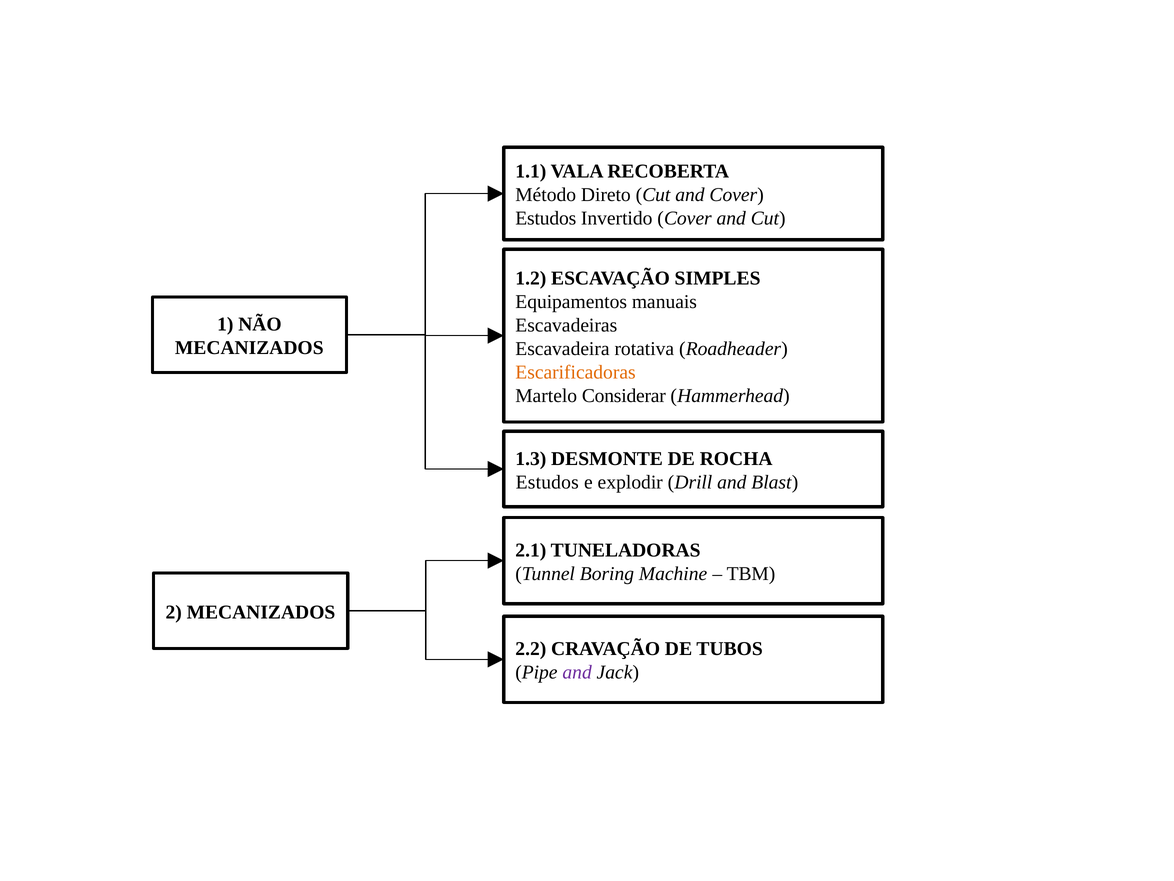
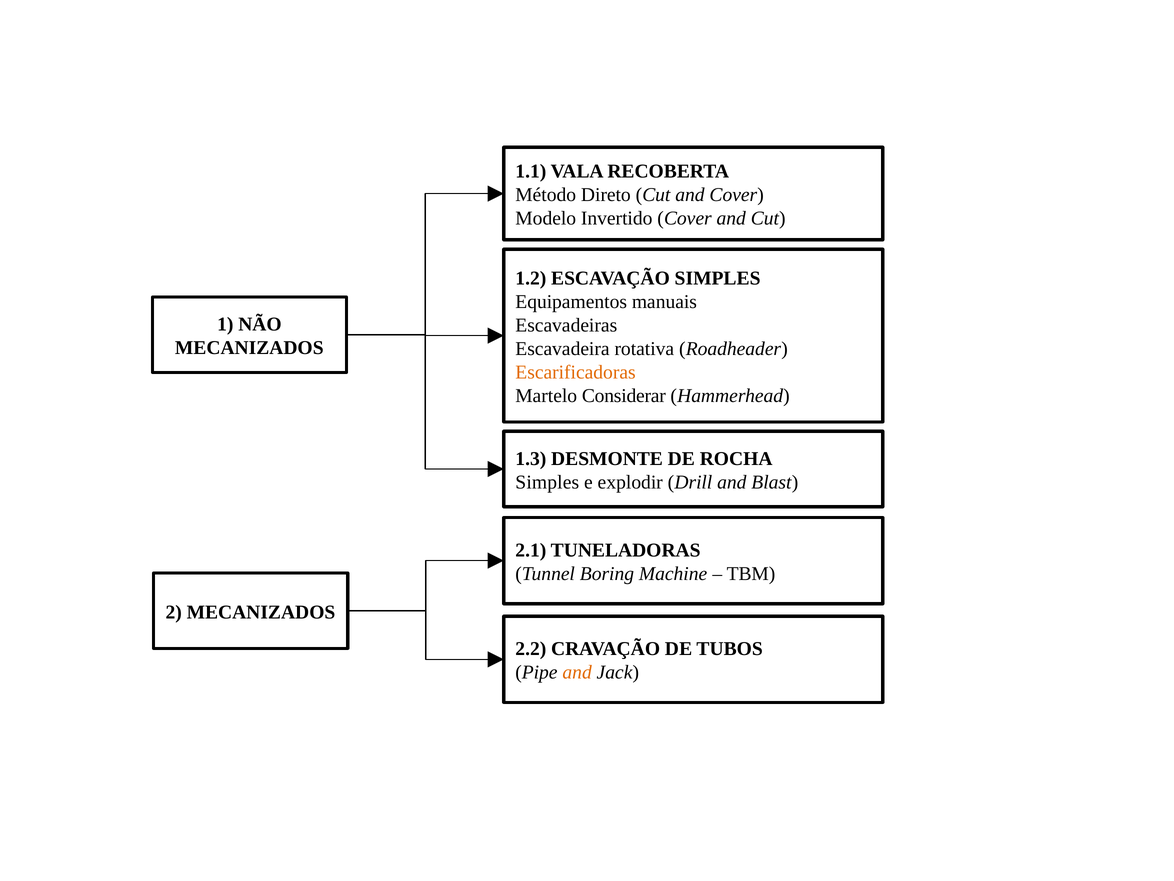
Estudos: Estudos -> Modelo (546, 218)
Estudos: Estudos -> Simples (547, 482)
and colour: purple -> orange (577, 672)
